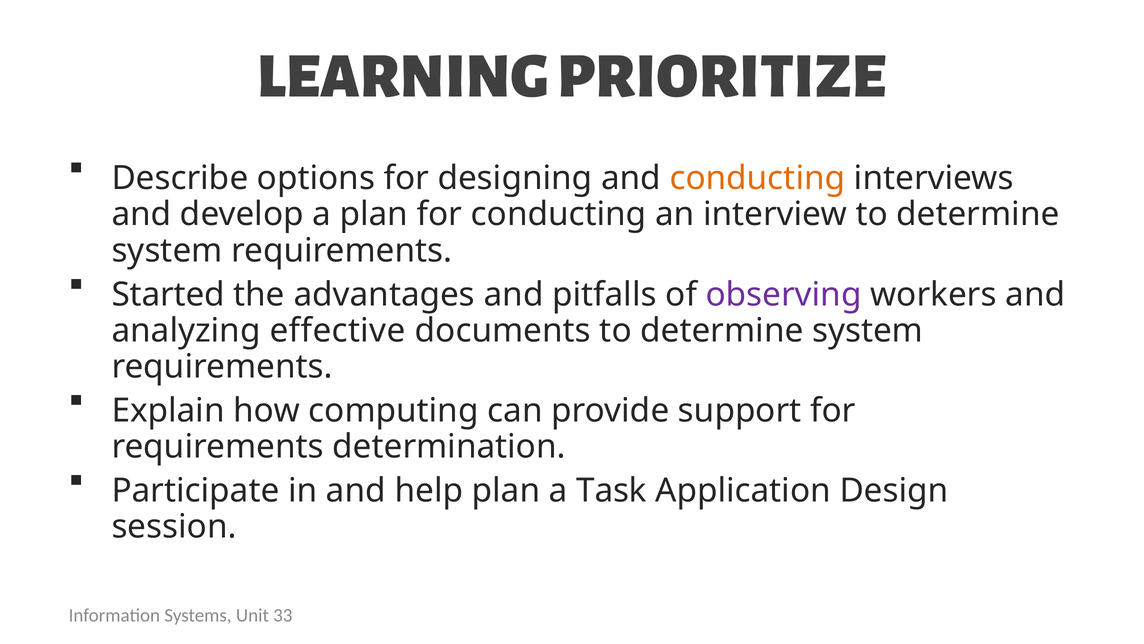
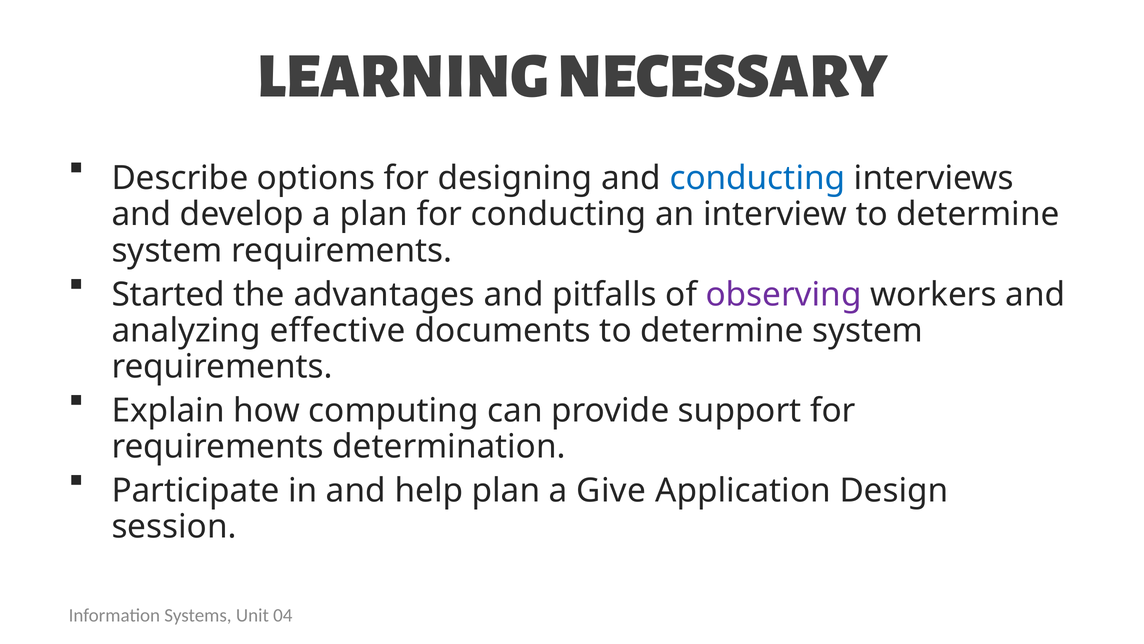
PRIORITIZE: PRIORITIZE -> NECESSARY (722, 76)
conducting colour: orange -> blue (757, 178)
Task: Task -> Give (611, 491)
33: 33 -> 04 (283, 615)
